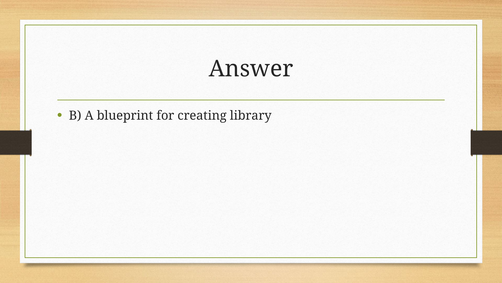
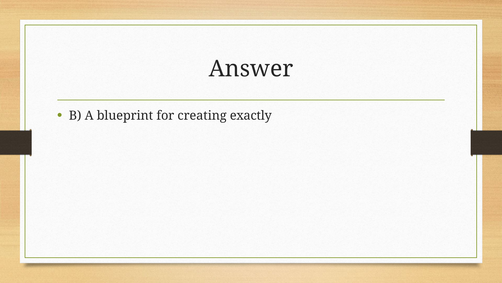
library: library -> exactly (251, 116)
